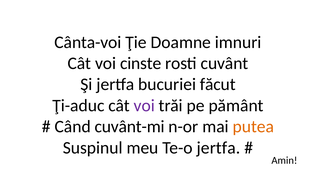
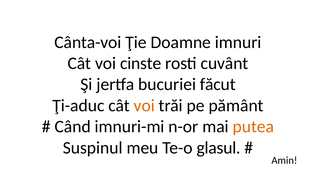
voi colour: purple -> orange (144, 105)
cuvânt-mi: cuvânt-mi -> imnuri-mi (130, 126)
Te-o jertfa: jertfa -> glasul (219, 148)
